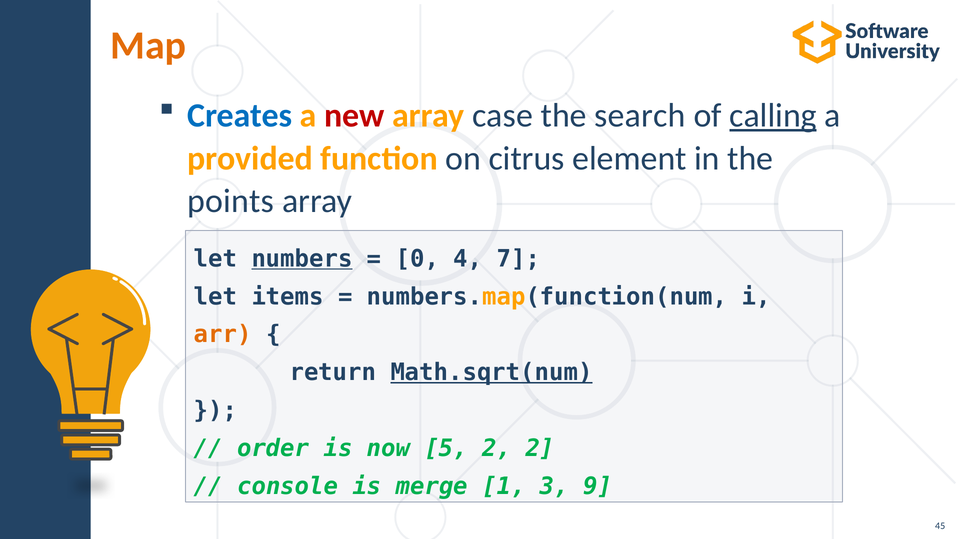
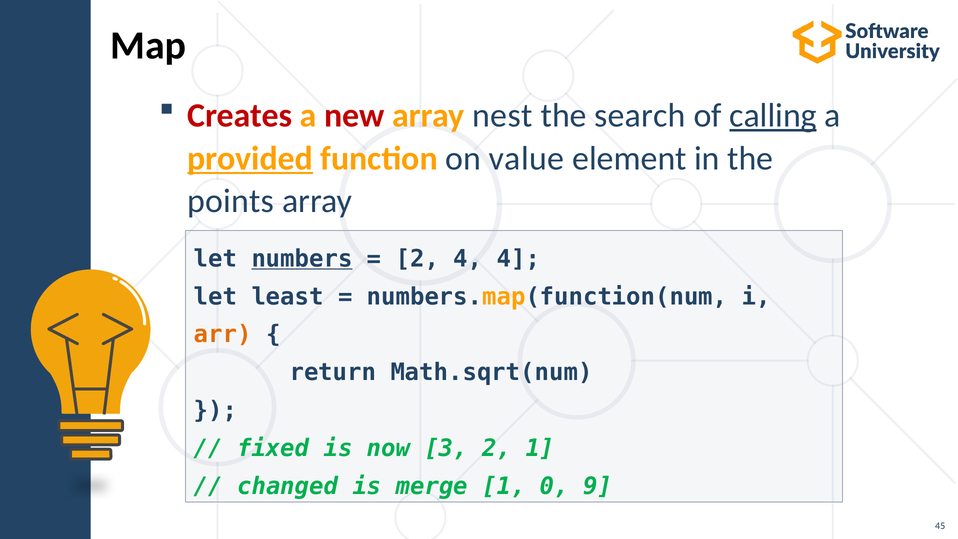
Map colour: orange -> black (148, 45)
Creates colour: blue -> red (240, 116)
case: case -> nest (502, 116)
provided underline: none -> present (250, 158)
citrus: citrus -> value (527, 158)
0: 0 -> 2 (417, 259)
4 7: 7 -> 4 (518, 259)
items: items -> least (288, 297)
Math.sqrt(num underline: present -> none (491, 372)
order: order -> fixed (273, 448)
5: 5 -> 3 (446, 448)
2 2: 2 -> 1 (540, 448)
console: console -> changed (288, 486)
3: 3 -> 0 (554, 486)
